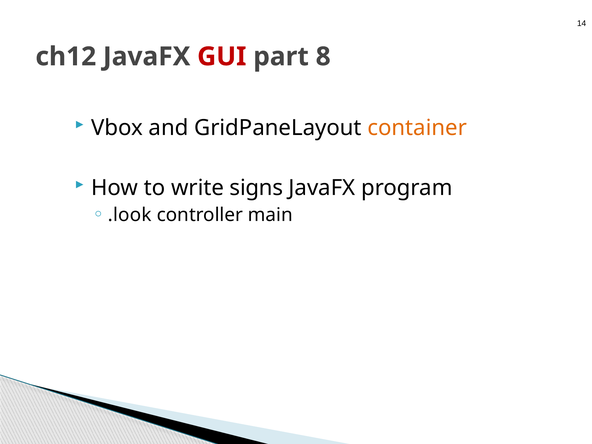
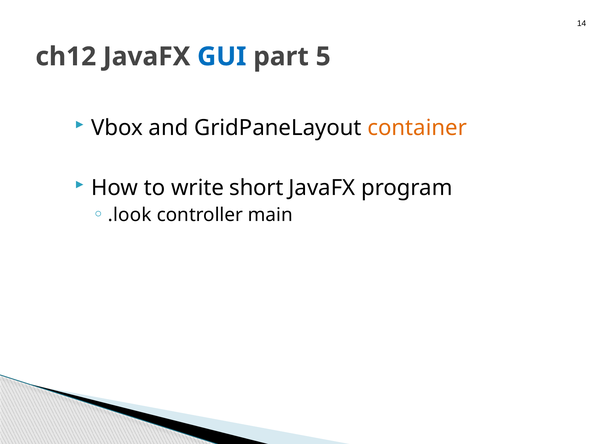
GUI colour: red -> blue (222, 57)
8: 8 -> 5 (323, 57)
signs: signs -> short (256, 188)
